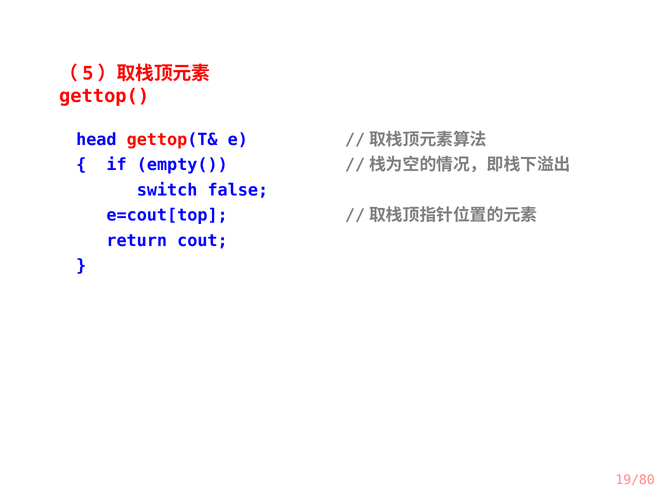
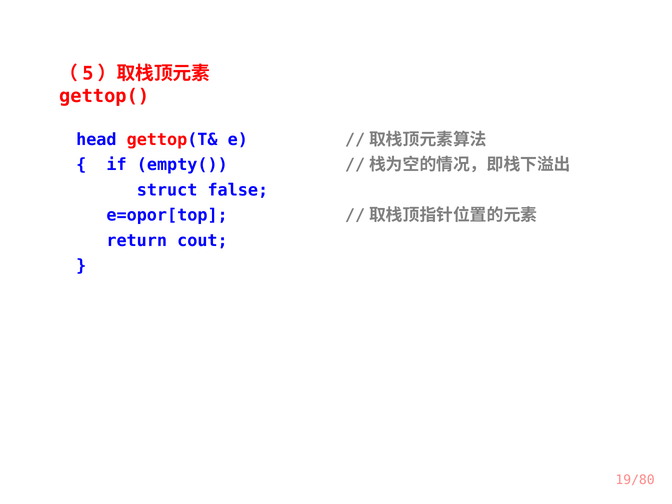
switch: switch -> struct (167, 190)
e=cout[top: e=cout[top -> e=opor[top (167, 215)
